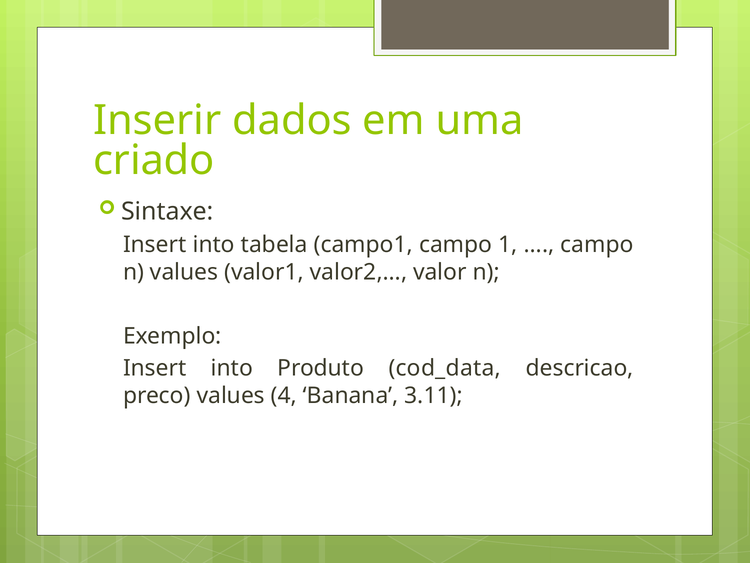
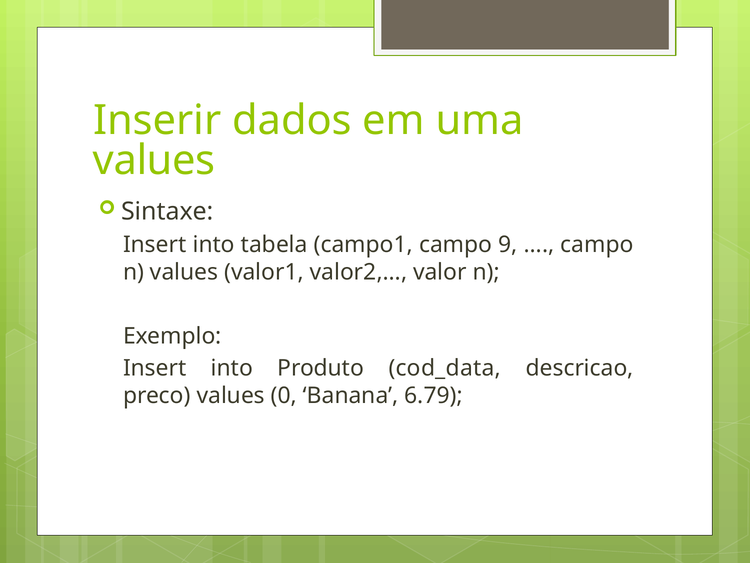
criado: criado -> values (154, 161)
1: 1 -> 9 (508, 244)
4: 4 -> 0 (284, 395)
3.11: 3.11 -> 6.79 (434, 395)
